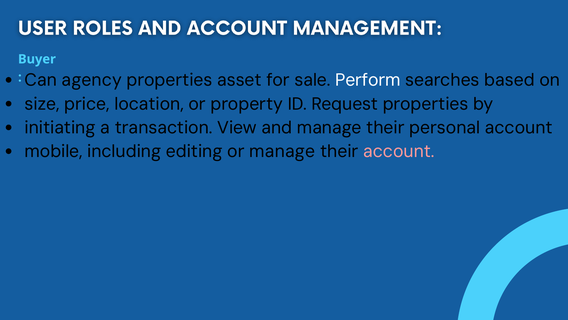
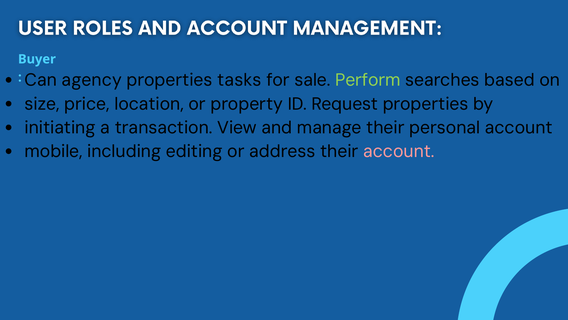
asset: asset -> tasks (239, 80)
Perform colour: white -> light green (368, 80)
or manage: manage -> address (282, 151)
